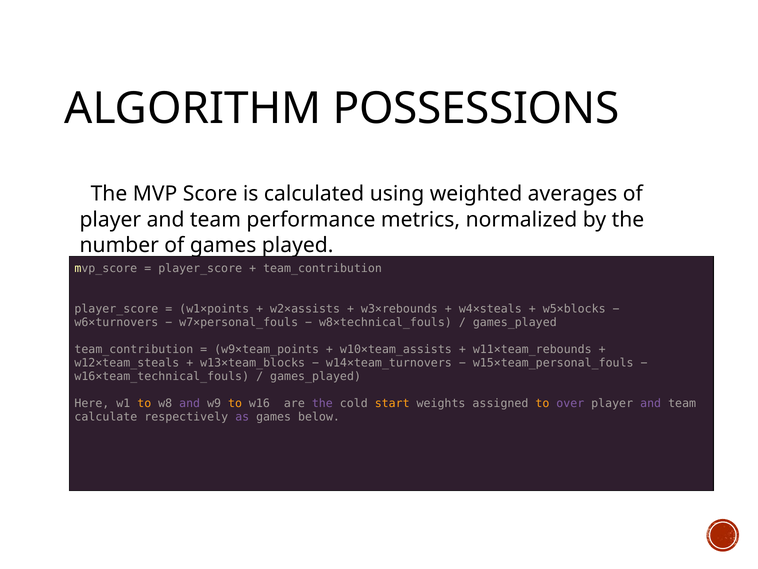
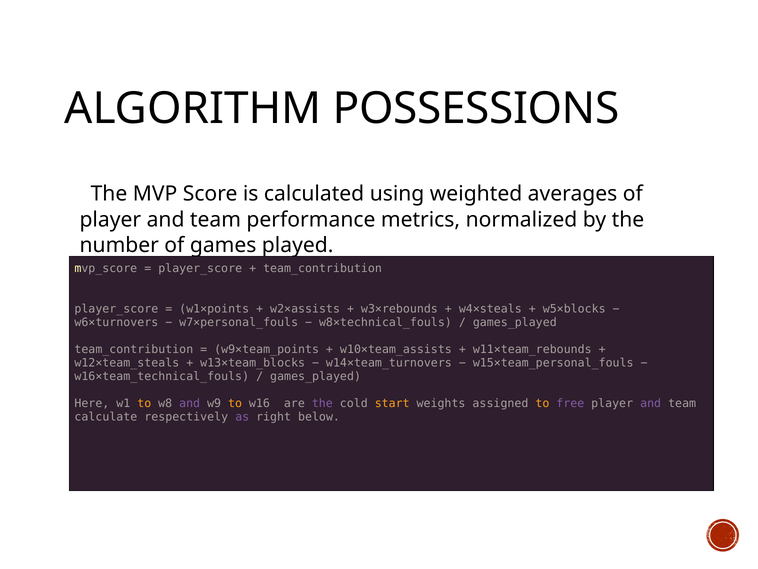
over: over -> free (570, 403)
as games: games -> right (274, 417)
